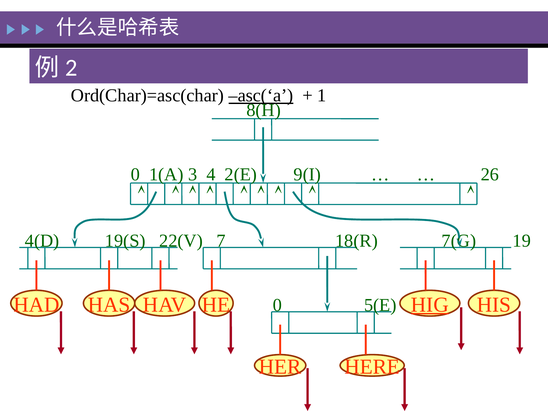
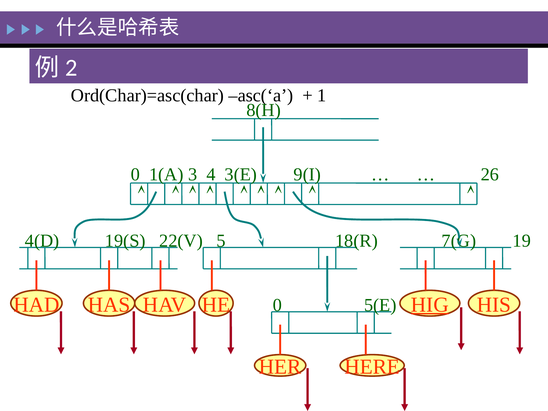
asc(‘a underline: present -> none (261, 95)
2(E: 2(E -> 3(E (241, 174)
7: 7 -> 5 (221, 241)
